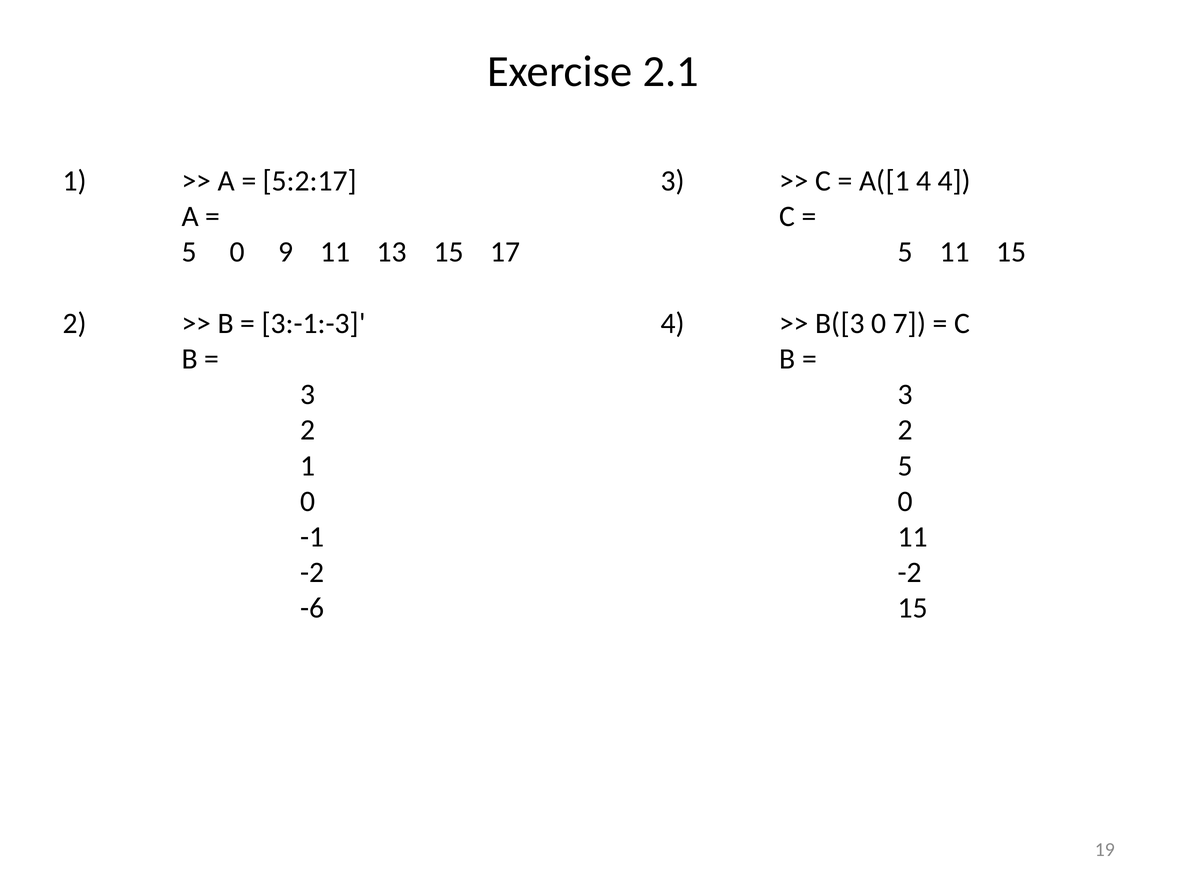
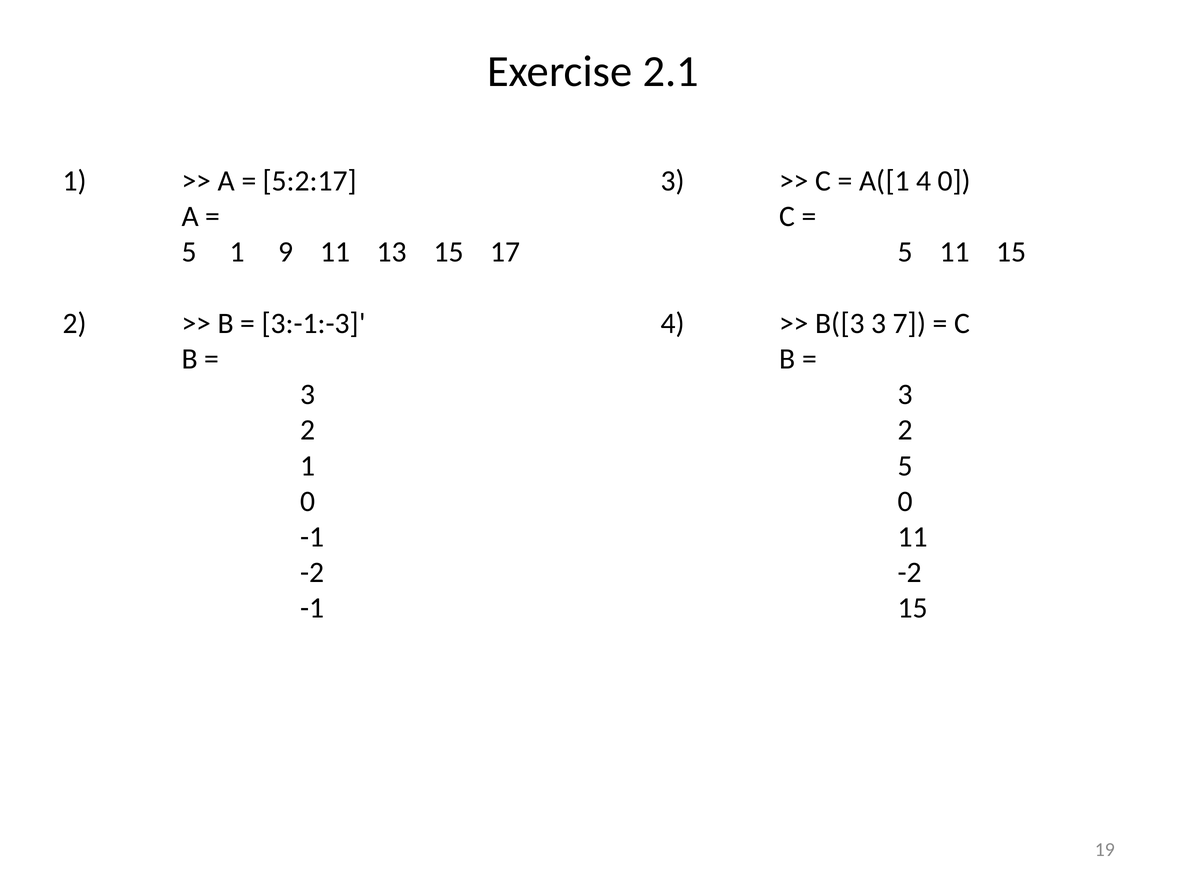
4 4: 4 -> 0 (954, 181)
0: 0 -> 1 (237, 252)
B([3 0: 0 -> 3 (879, 323)
-6: -6 -> -1 (312, 608)
